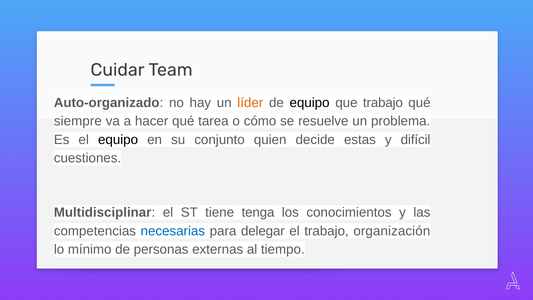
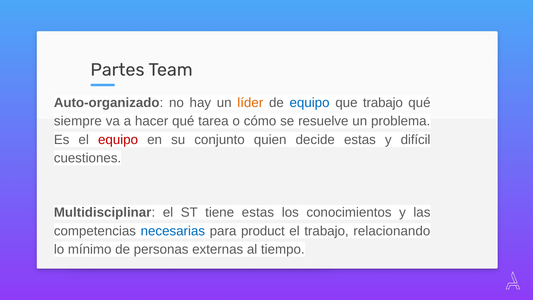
Cuidar: Cuidar -> Partes (117, 70)
equipo colour: black -> blue (310, 103)
equipo colour: black -> red (118, 140)
tiene tenga: tenga -> estas (258, 212)
delegar: delegar -> product (263, 231)
organización: organización -> relacionando (392, 231)
